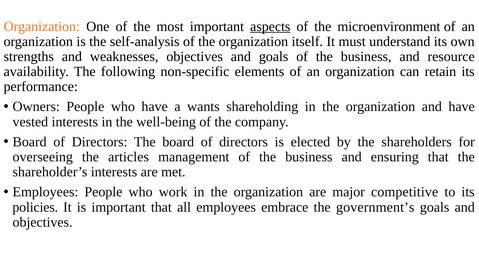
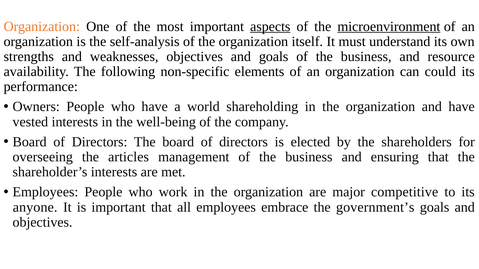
microenvironment underline: none -> present (389, 26)
retain: retain -> could (440, 72)
wants: wants -> world (203, 107)
policies: policies -> anyone (35, 207)
